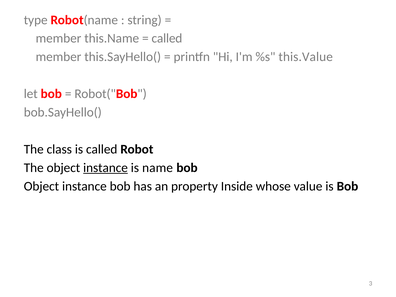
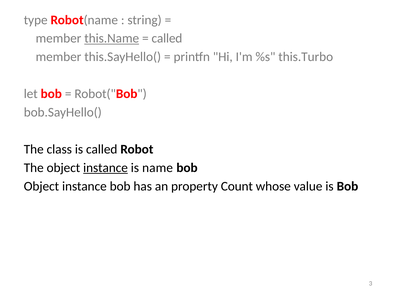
this.Name underline: none -> present (112, 38)
this.Value: this.Value -> this.Turbo (306, 57)
Inside: Inside -> Count (237, 186)
